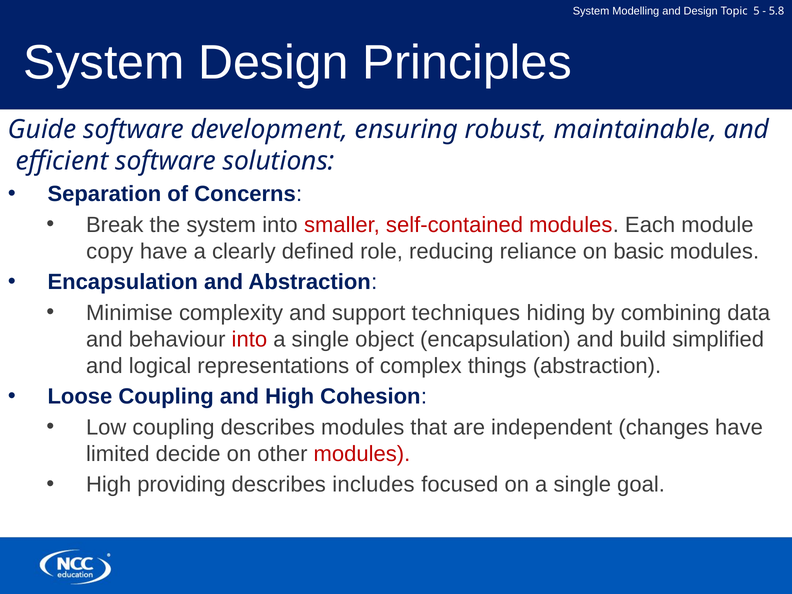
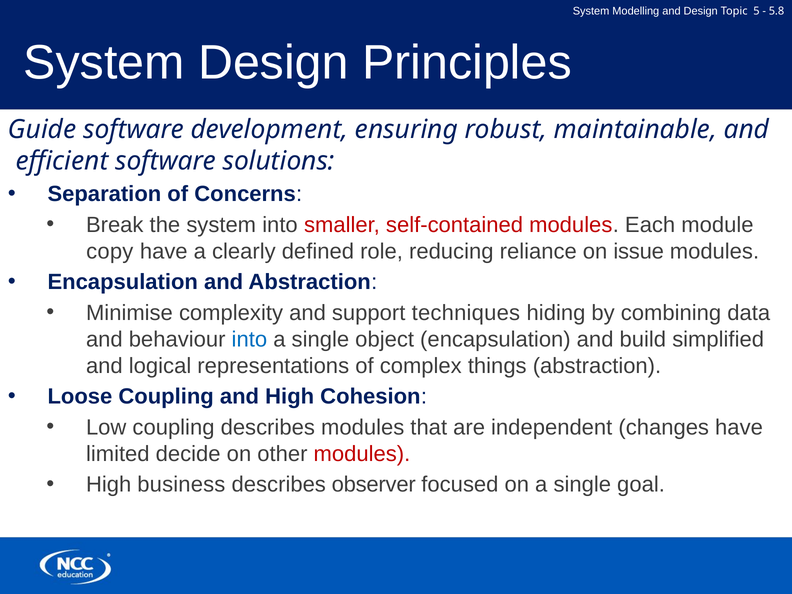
basic: basic -> issue (639, 251)
into colour: red -> blue (249, 339)
providing: providing -> business (181, 485)
includes: includes -> observer (374, 485)
